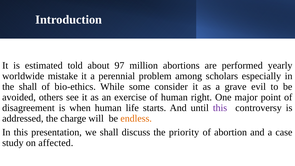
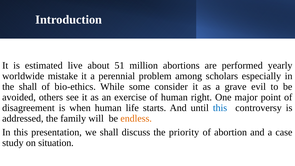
told: told -> live (75, 65)
97: 97 -> 51 (119, 65)
this colour: purple -> blue (220, 108)
charge: charge -> family (73, 118)
affected: affected -> situation (56, 143)
